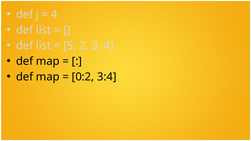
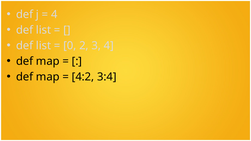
5: 5 -> 0 (70, 46)
0:2: 0:2 -> 4:2 (83, 77)
